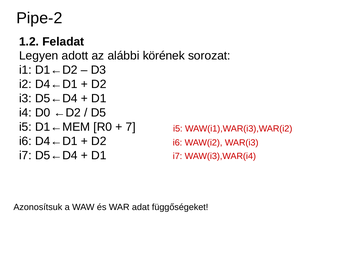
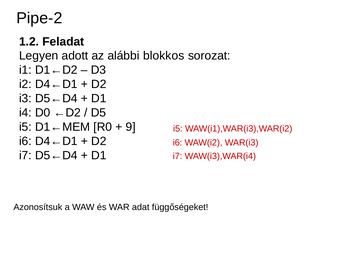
körének: körének -> blokkos (164, 56)
7: 7 -> 9 (131, 127)
